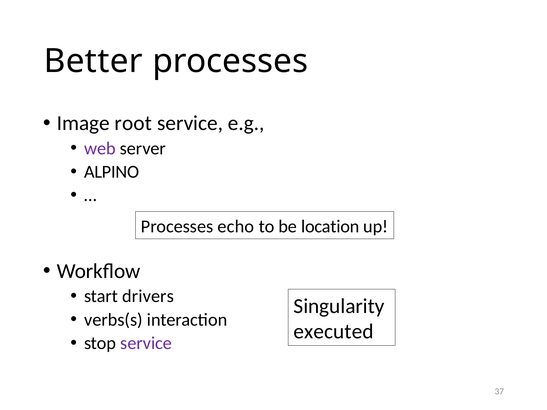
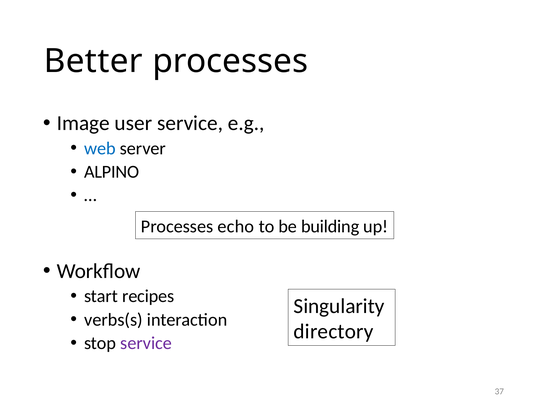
root: root -> user (133, 123)
web colour: purple -> blue (100, 148)
location: location -> building (330, 227)
drivers: drivers -> recipes (148, 296)
executed: executed -> directory (334, 332)
